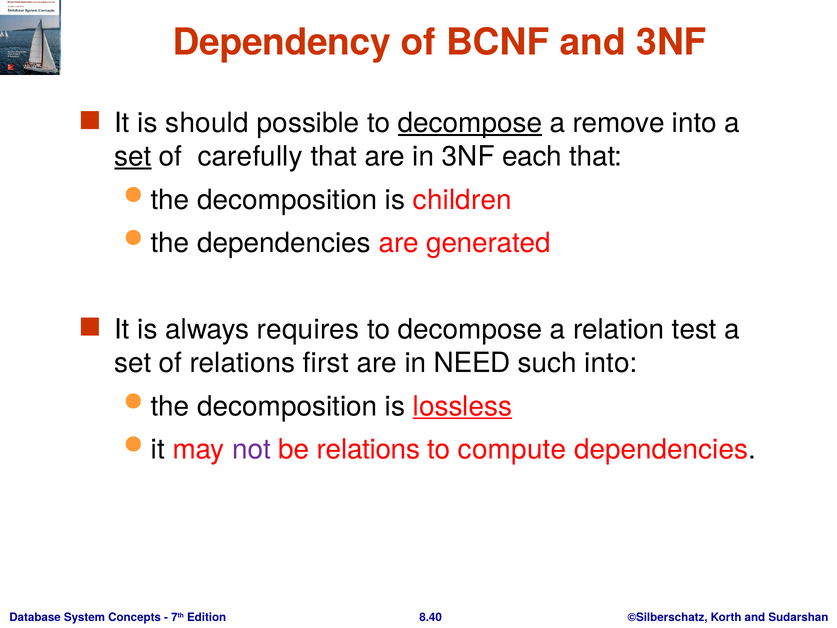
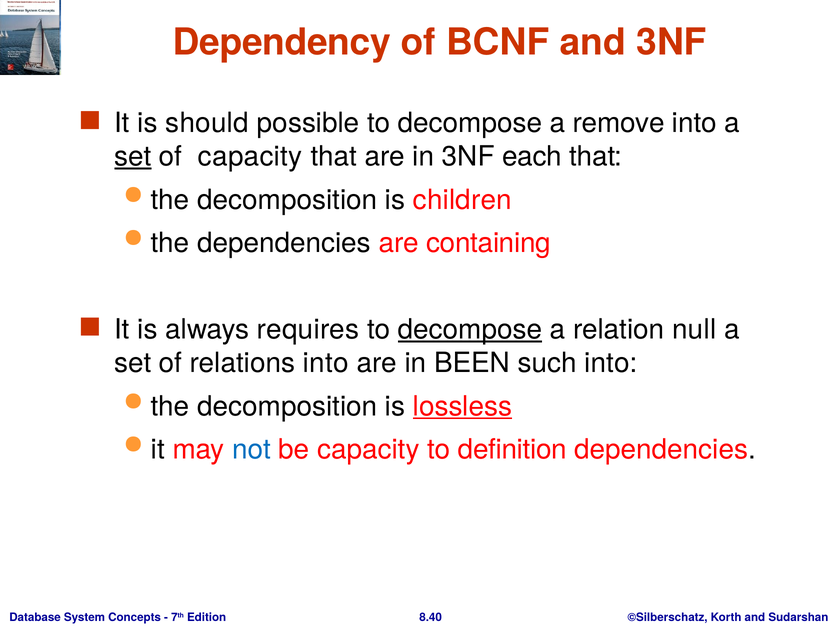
decompose underline: present -> none (470, 123)
of carefully: carefully -> capacity (250, 156)
generated: generated -> containing (488, 243)
decompose underline: none -> present (470, 329)
test: test -> null (694, 329)
relations first: first -> into (326, 363)
NEED: NEED -> BEEN (472, 363)
not colour: purple -> blue (251, 449)
be relations: relations -> capacity (368, 449)
compute: compute -> definition (512, 449)
